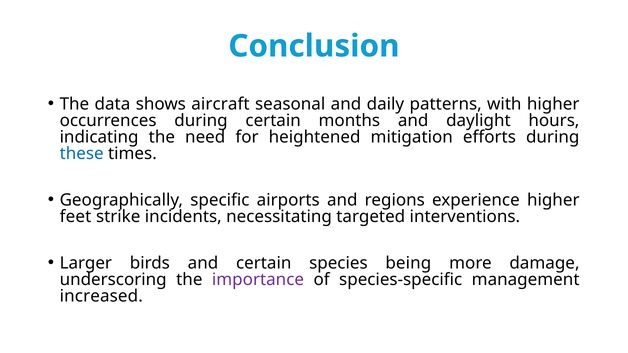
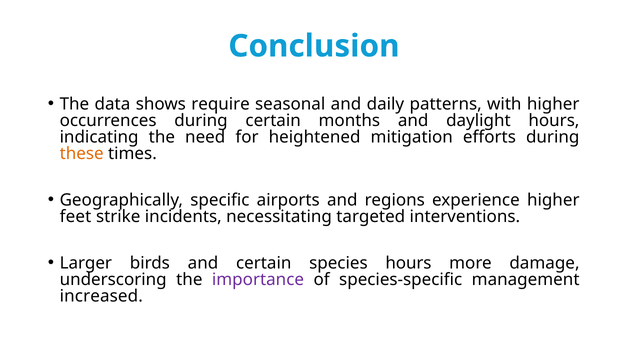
aircraft: aircraft -> require (221, 104)
these colour: blue -> orange (82, 154)
species being: being -> hours (408, 263)
